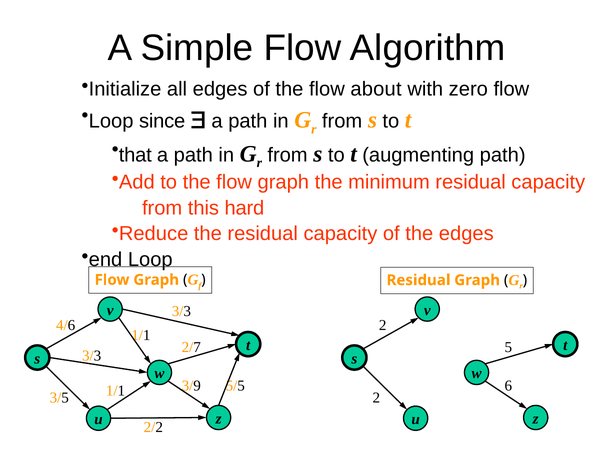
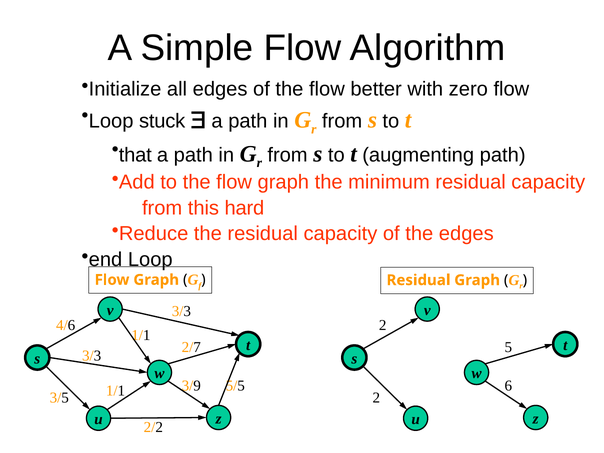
about: about -> better (376, 89)
since: since -> stuck (162, 121)
